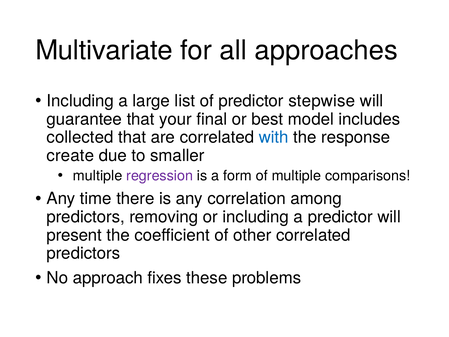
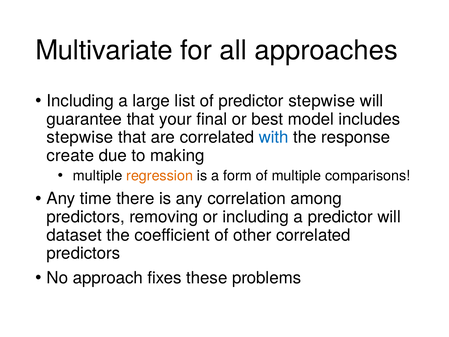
collected: collected -> stepwise (80, 137)
smaller: smaller -> making (177, 156)
regression colour: purple -> orange (160, 175)
present: present -> dataset (74, 235)
